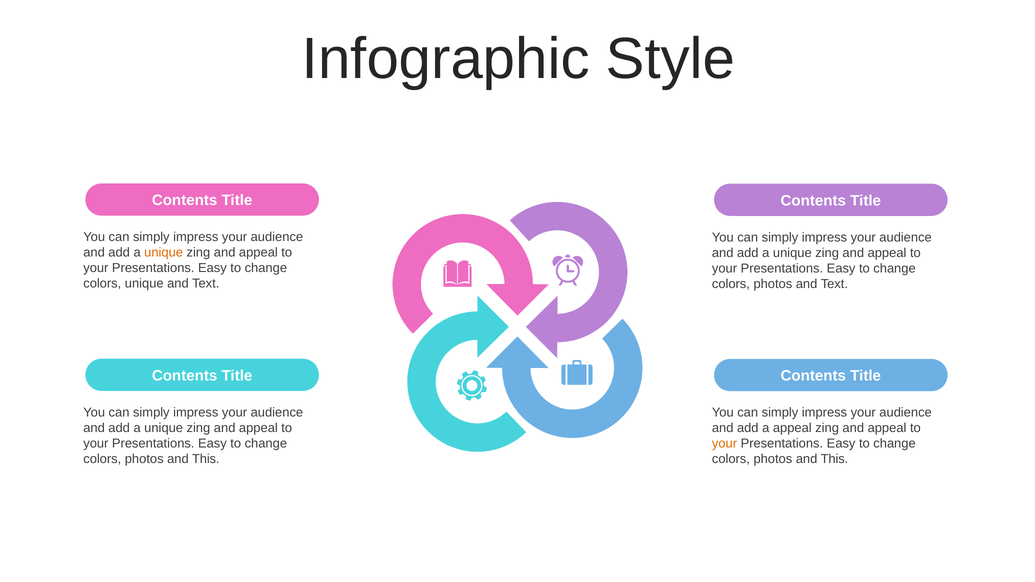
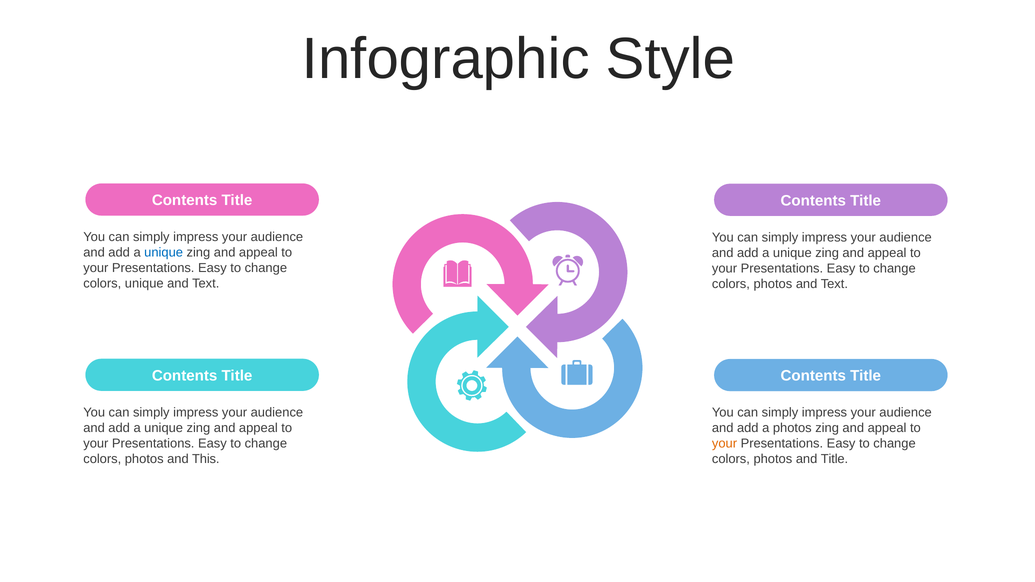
unique colour: orange -> blue (164, 253)
a appeal: appeal -> photos (792, 428)
This: This -> Title (834, 459)
